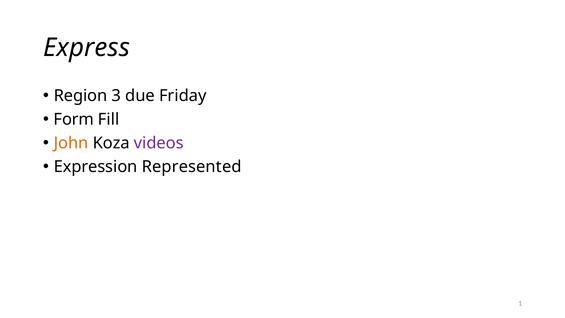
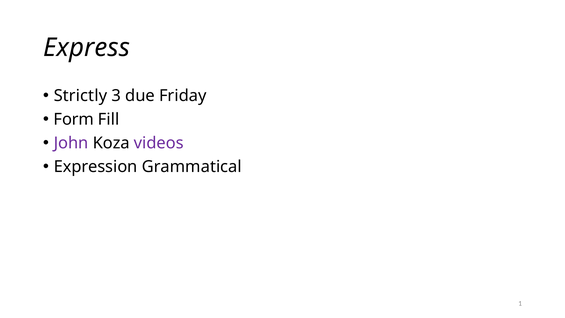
Region: Region -> Strictly (80, 96)
John colour: orange -> purple (71, 143)
Represented: Represented -> Grammatical (192, 167)
